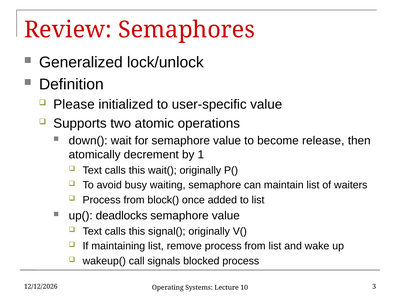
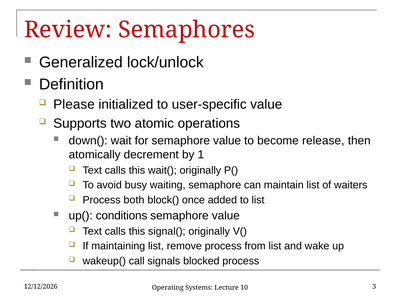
from: from -> both (134, 200)
deadlocks: deadlocks -> conditions (122, 216)
